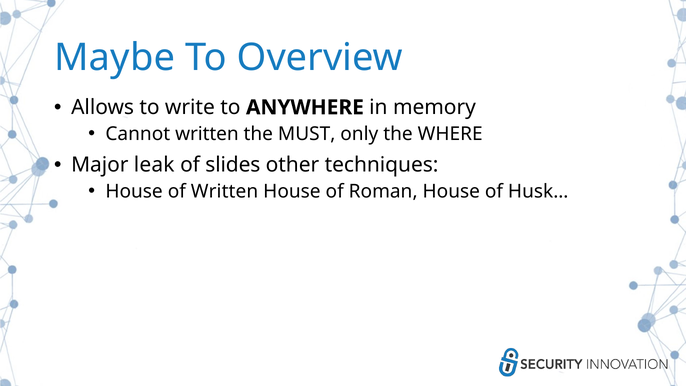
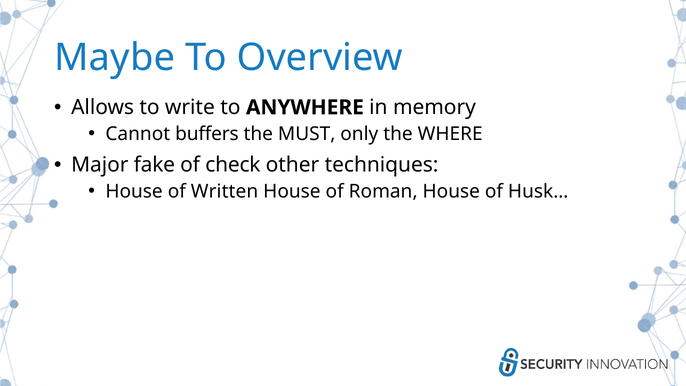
Cannot written: written -> buffers (207, 134)
leak: leak -> fake (154, 165)
slides: slides -> check (233, 165)
